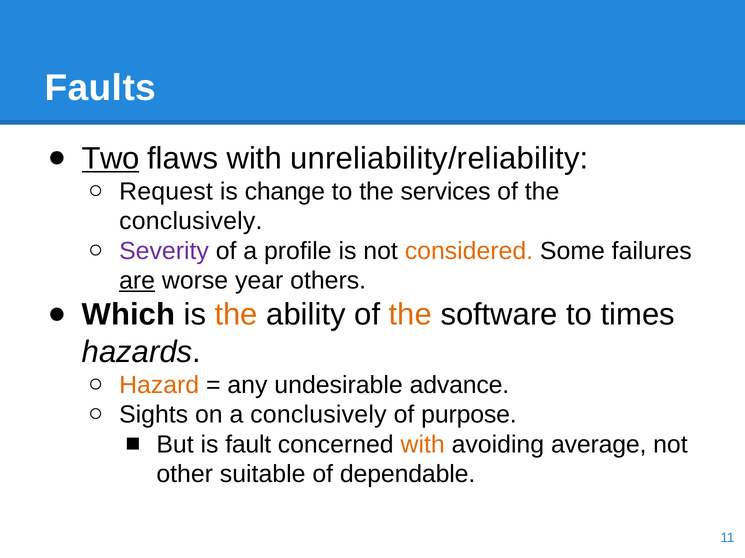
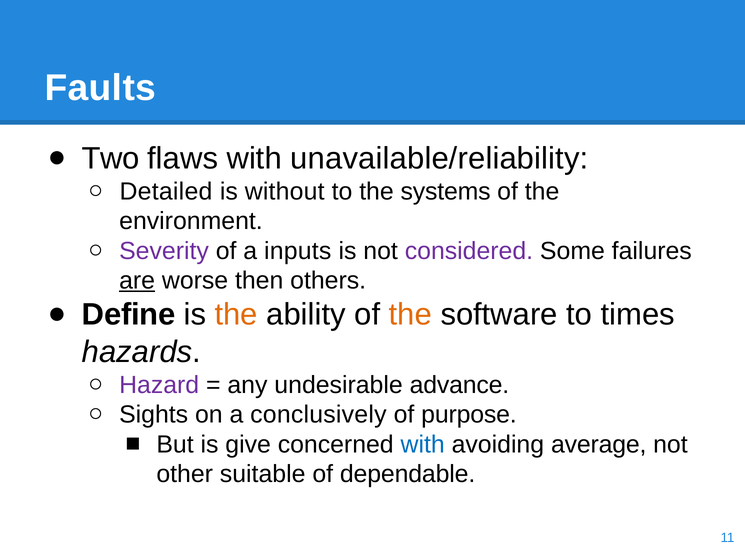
Two underline: present -> none (111, 159)
unreliability/reliability: unreliability/reliability -> unavailable/reliability (439, 159)
Request: Request -> Detailed (166, 192)
change: change -> without (285, 192)
services: services -> systems (446, 192)
conclusively: conclusively -> environment (191, 222)
profile: profile -> inputs (298, 251)
considered colour: orange -> purple (469, 251)
year: year -> then (259, 281)
Which: Which -> Define (129, 315)
Hazard colour: orange -> purple (159, 385)
fault: fault -> give (248, 445)
with colour: orange -> blue (423, 445)
